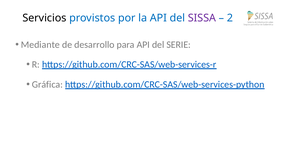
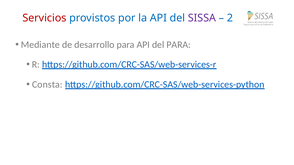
Servicios colour: black -> red (44, 18)
del SERIE: SERIE -> PARA (179, 45)
Gráfica: Gráfica -> Consta (47, 85)
